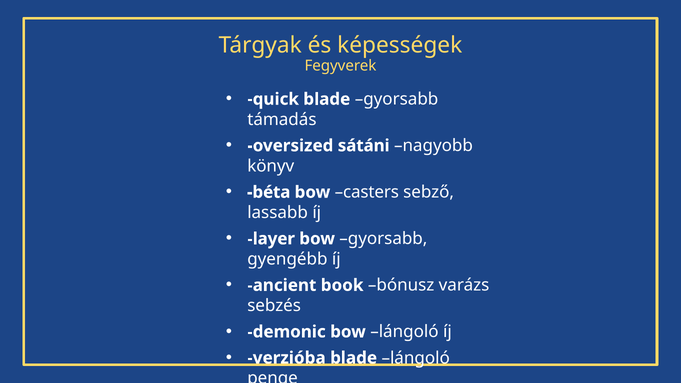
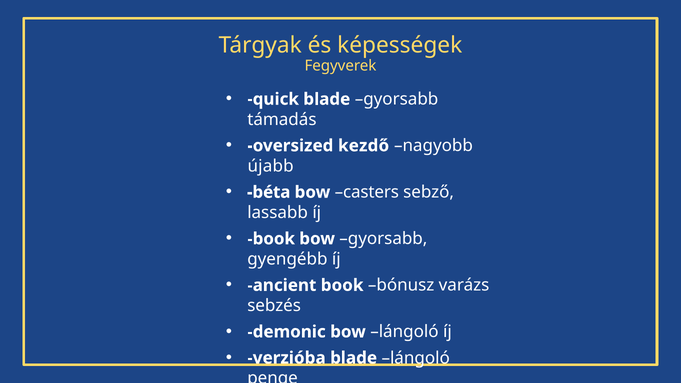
sátáni: sátáni -> kezdő (364, 146)
könyv: könyv -> újabb (271, 166)
layer: layer -> book (271, 239)
